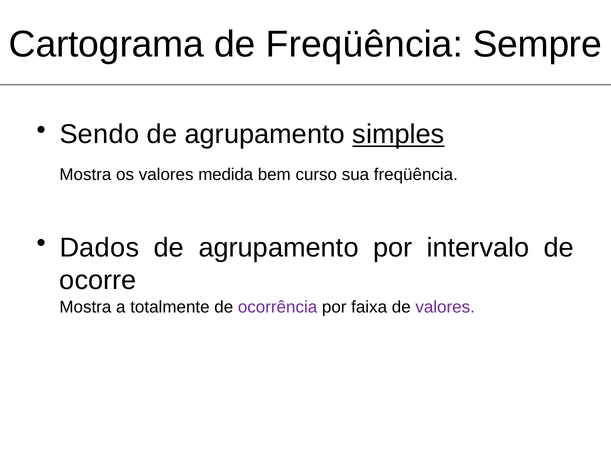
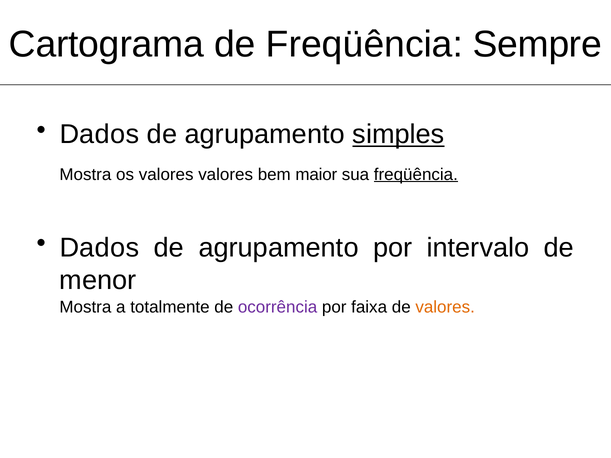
Sendo: Sendo -> Dados (99, 135)
valores medida: medida -> valores (226, 175)
curso: curso -> maior (316, 175)
freqüência underline: none -> present (416, 175)
ocorre: ocorre -> menor (98, 281)
valores colour: purple -> orange (445, 307)
